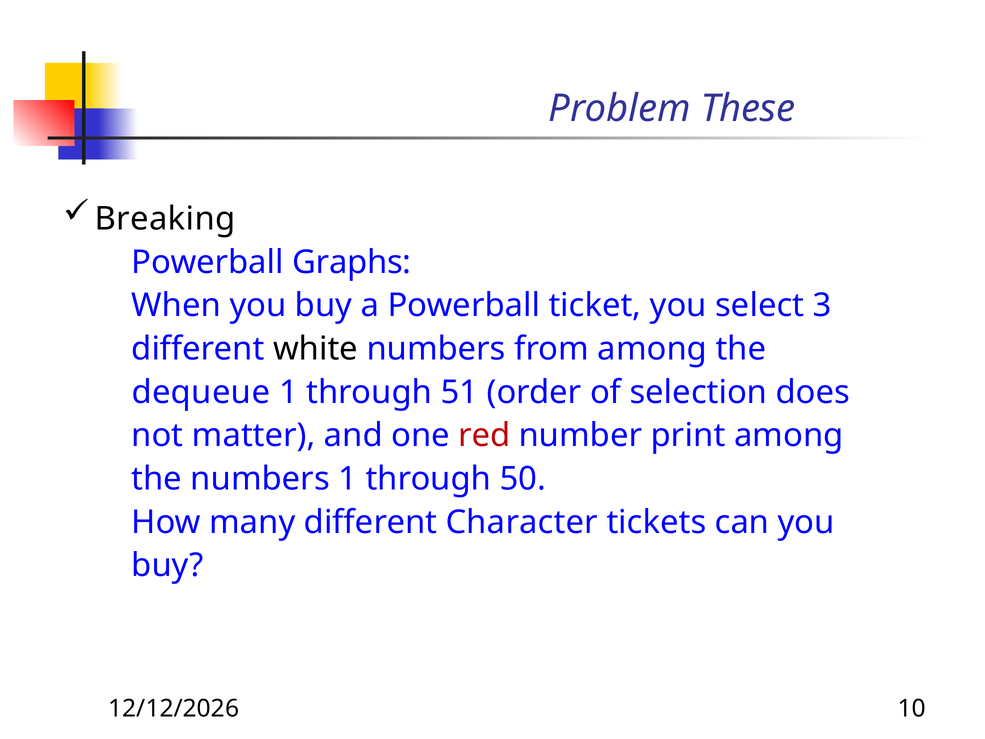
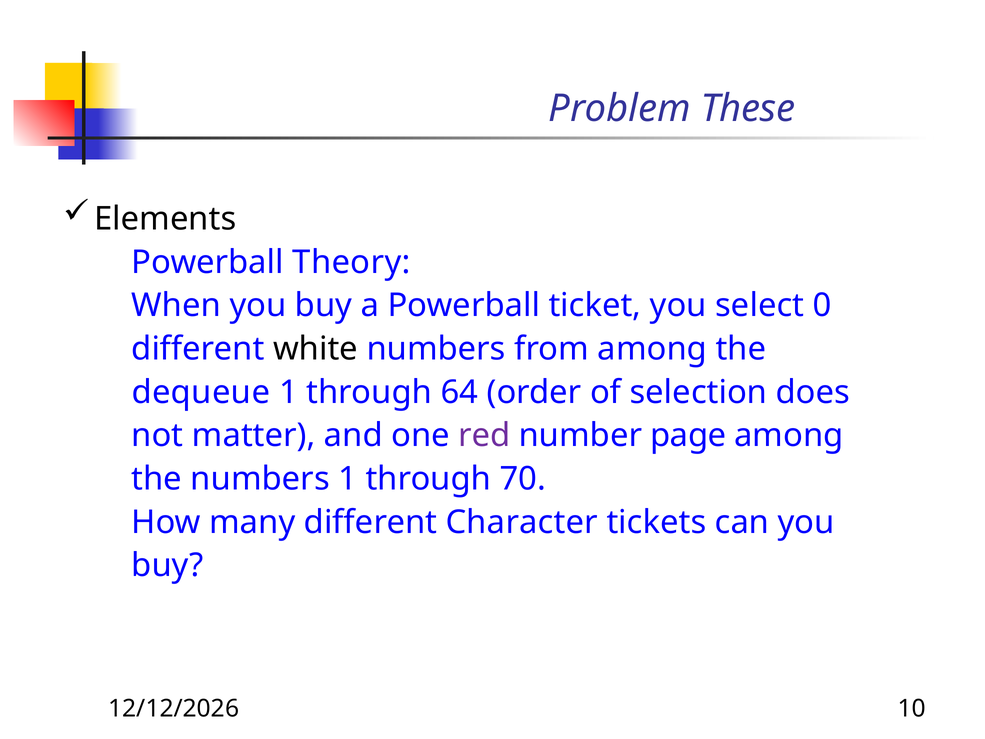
Breaking: Breaking -> Elements (165, 219)
Graphs: Graphs -> Theory (351, 262)
3: 3 -> 0 (822, 306)
51: 51 -> 64 (459, 392)
red colour: red -> purple (484, 435)
print: print -> page (688, 435)
50: 50 -> 70 (523, 479)
